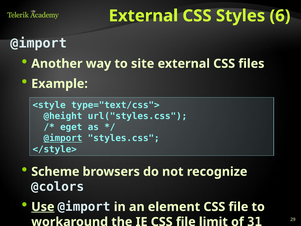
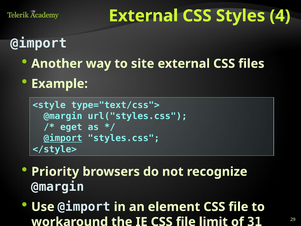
6: 6 -> 4 (280, 16)
@height: @height -> @margin (63, 116)
Scheme: Scheme -> Priority (55, 171)
@colors: @colors -> @margin (58, 187)
Use underline: present -> none (43, 207)
